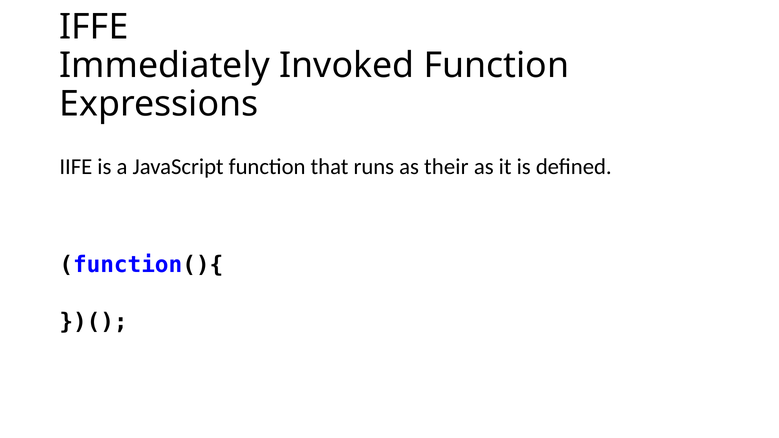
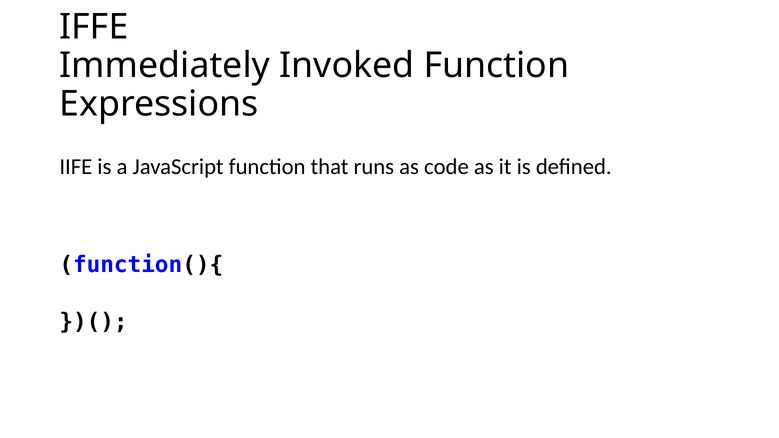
their: their -> code (446, 167)
